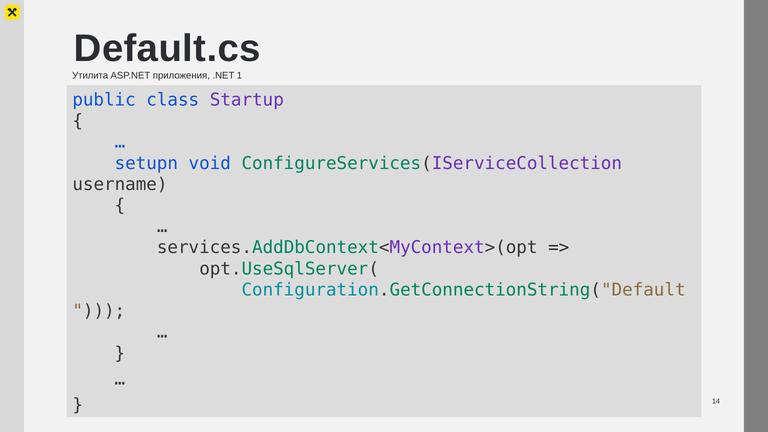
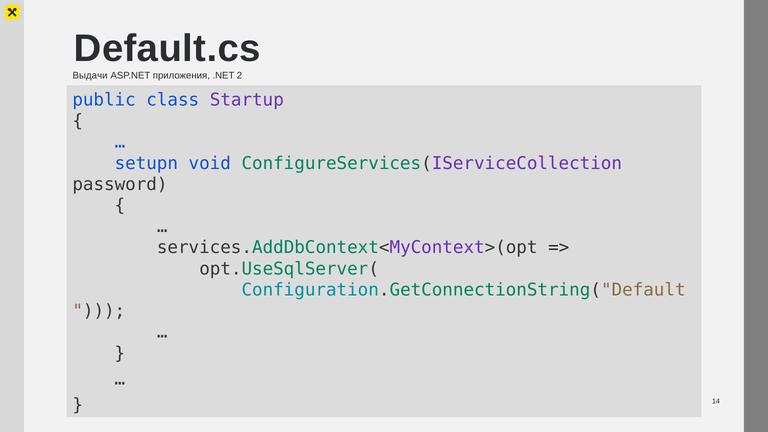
Утилита: Утилита -> Выдачи (90, 76)
1: 1 -> 2 (240, 76)
username: username -> password (120, 184)
